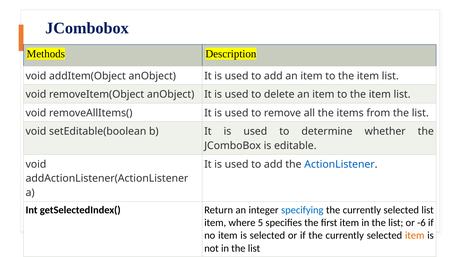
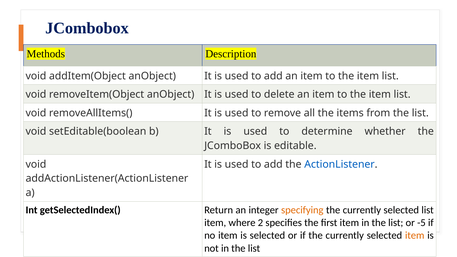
specifying colour: blue -> orange (302, 210)
5: 5 -> 2 (260, 223)
-6: -6 -> -5 (421, 223)
